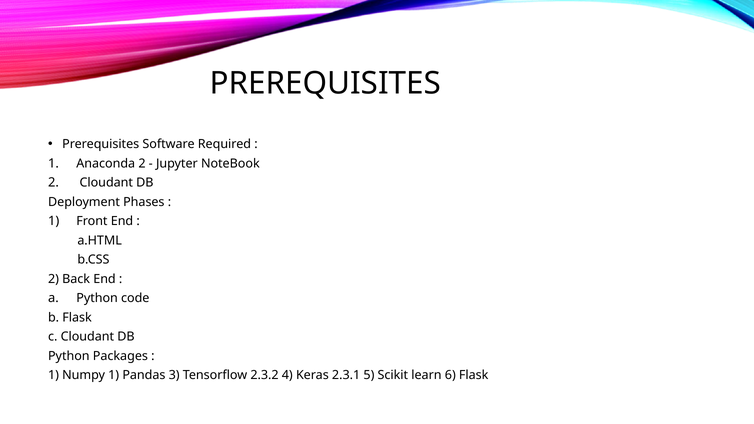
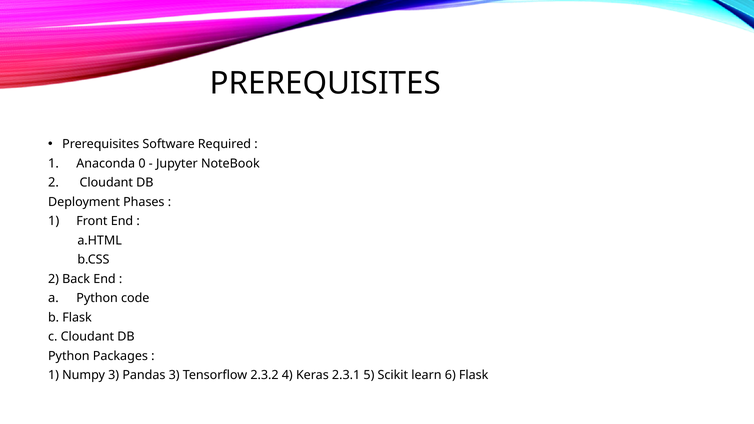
Anaconda 2: 2 -> 0 (142, 163)
Numpy 1: 1 -> 3 (114, 375)
